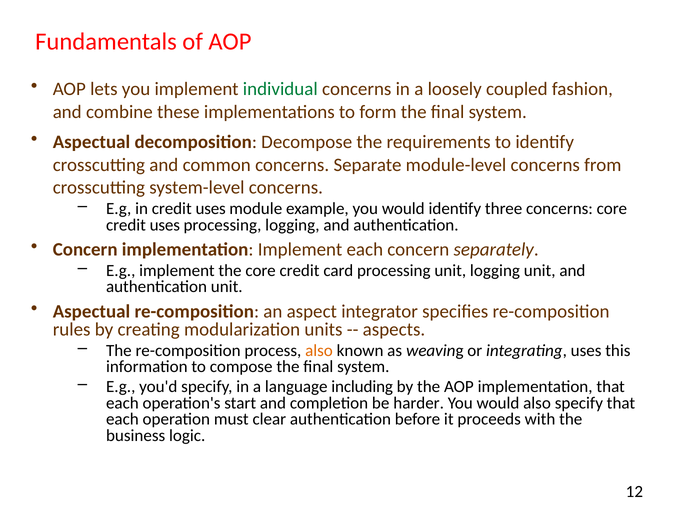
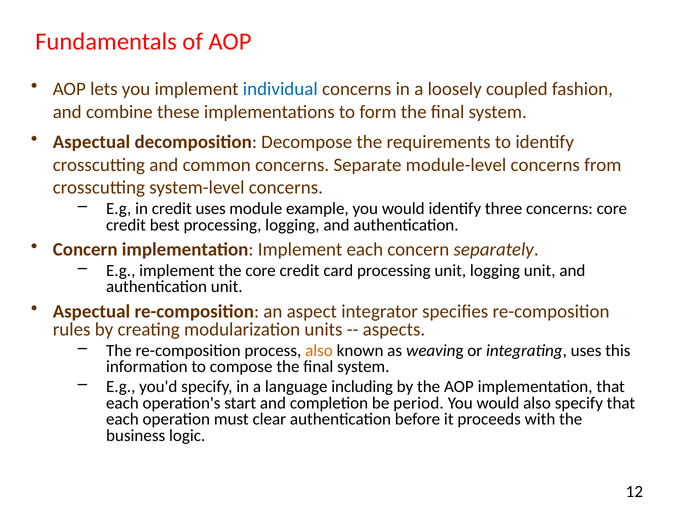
individual colour: green -> blue (280, 89)
uses: uses -> best (165, 225)
harder: harder -> period (419, 403)
